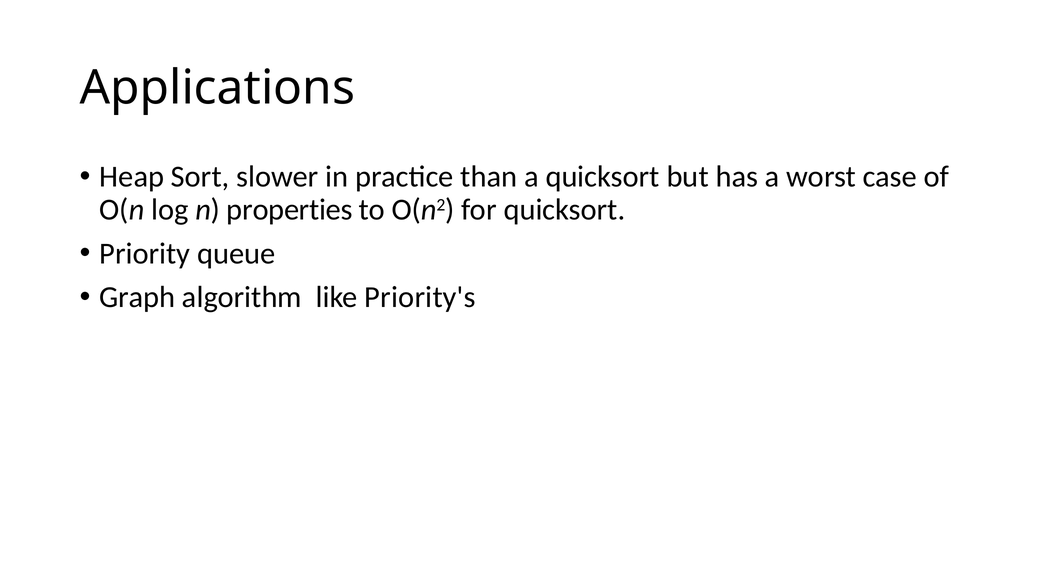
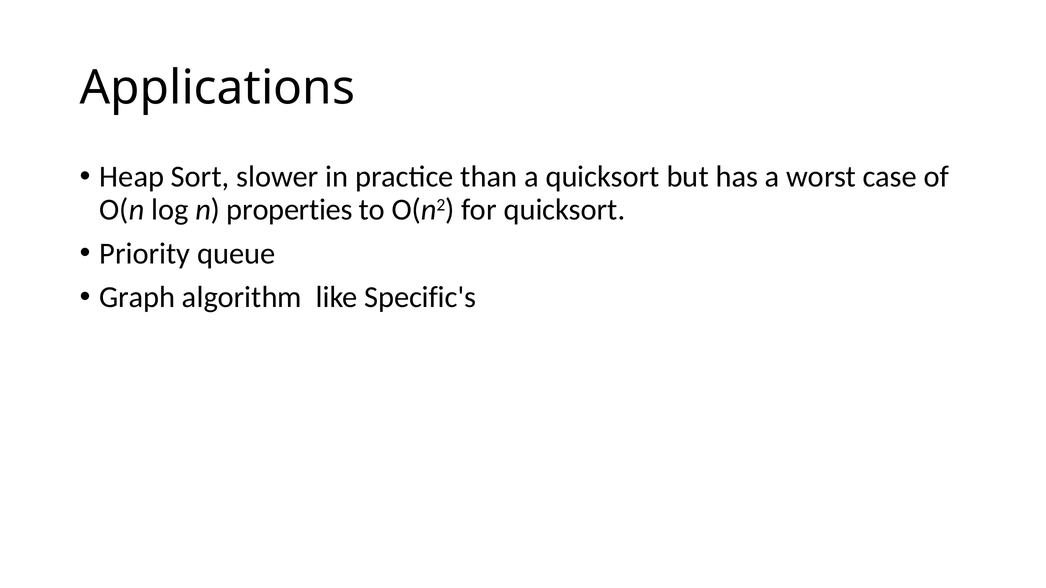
Priority's: Priority's -> Specific's (420, 298)
